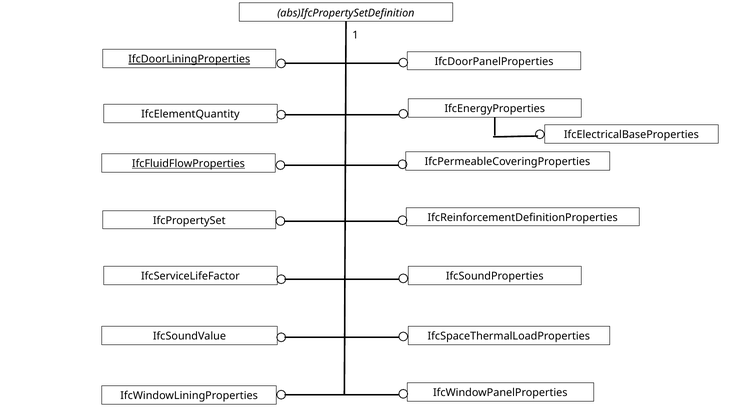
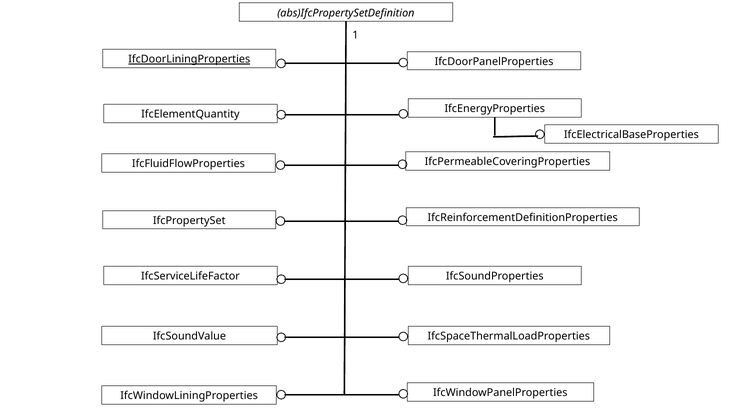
IfcFluidFlowProperties underline: present -> none (188, 164)
